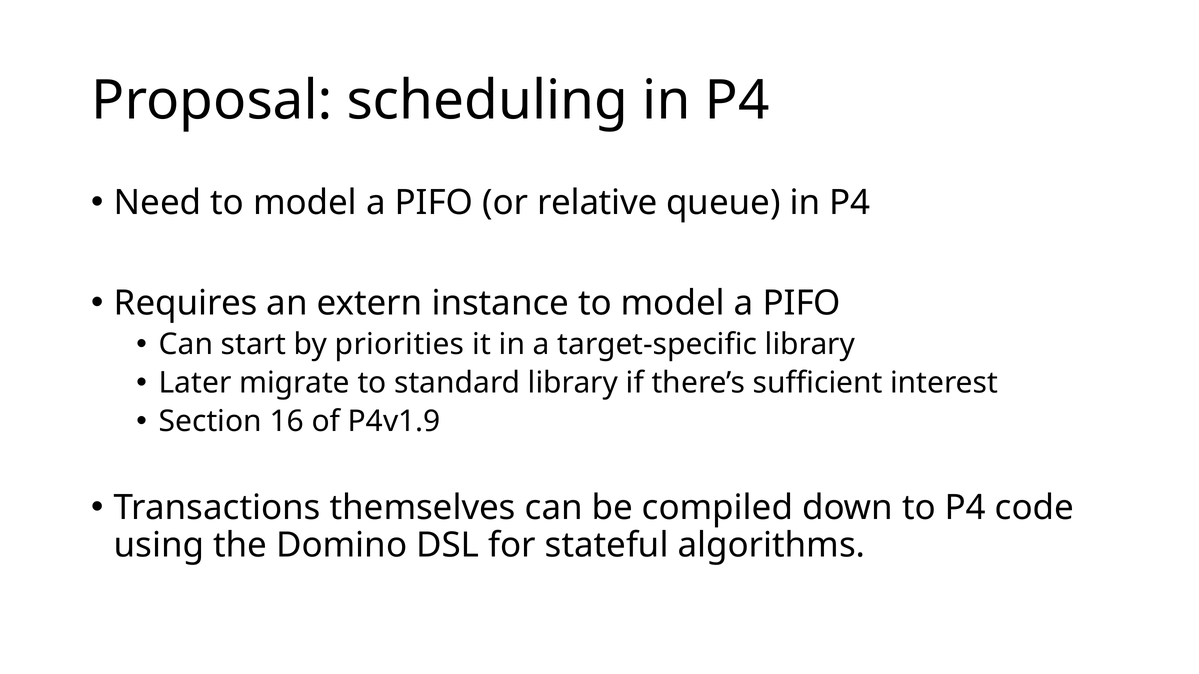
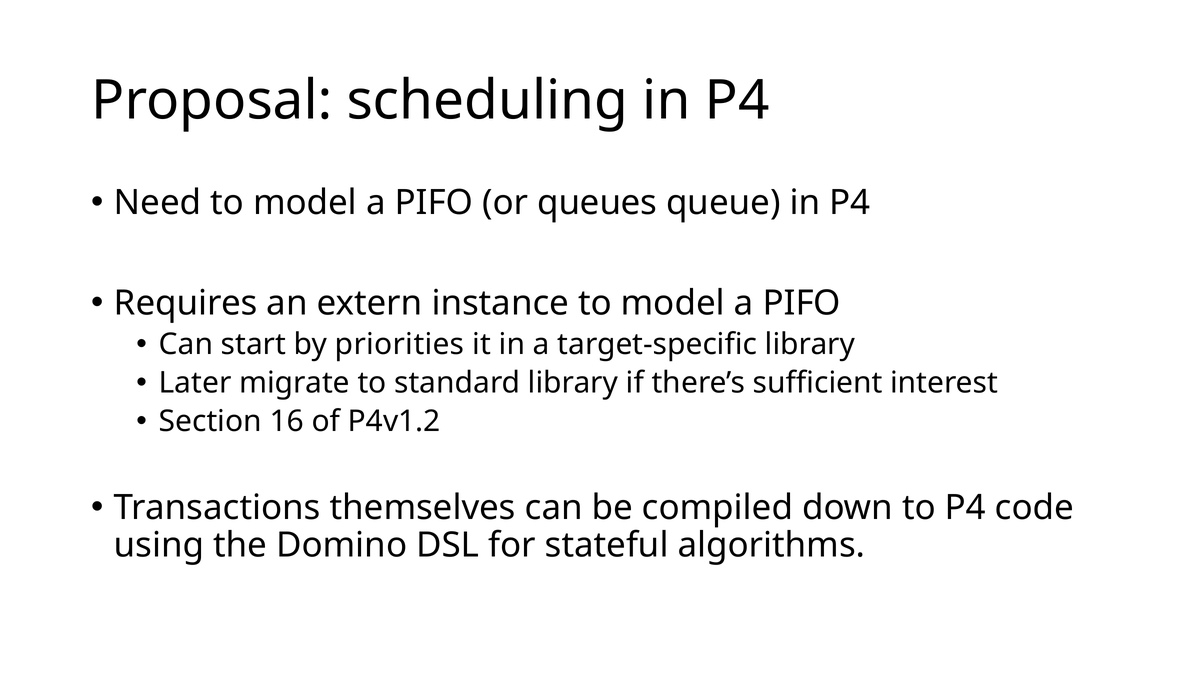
relative: relative -> queues (597, 203)
P4v1.9: P4v1.9 -> P4v1.2 (394, 422)
